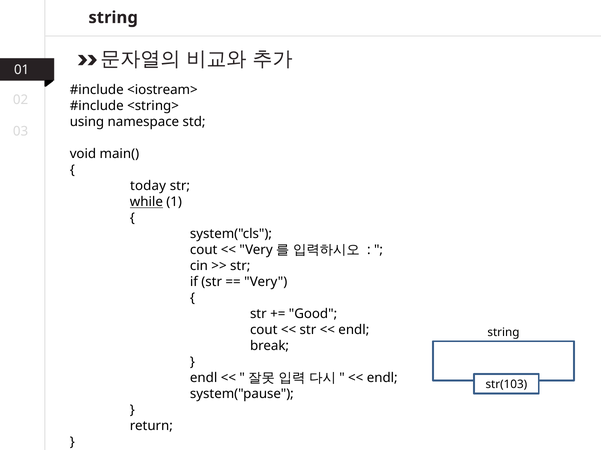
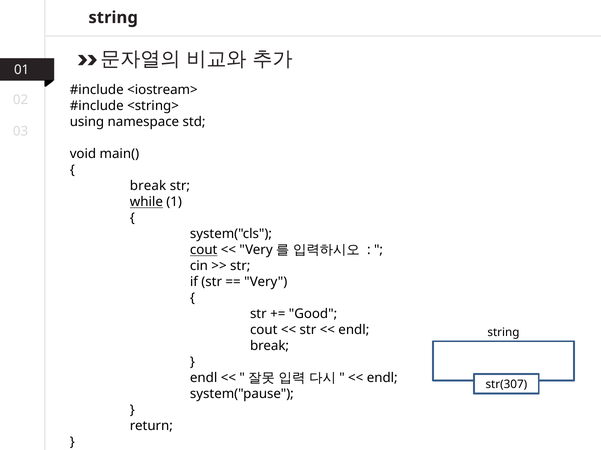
today: today -> break (148, 186)
cout underline: none -> present (204, 250)
str(103: str(103 -> str(307 (506, 385)
